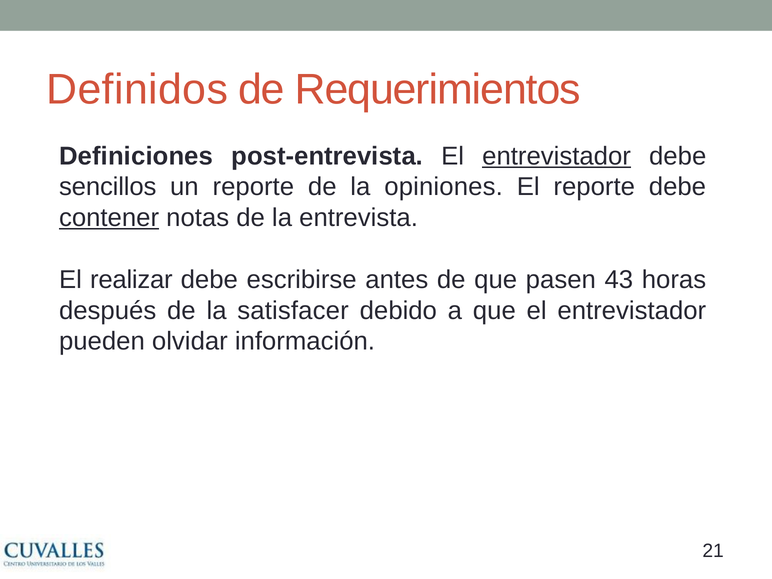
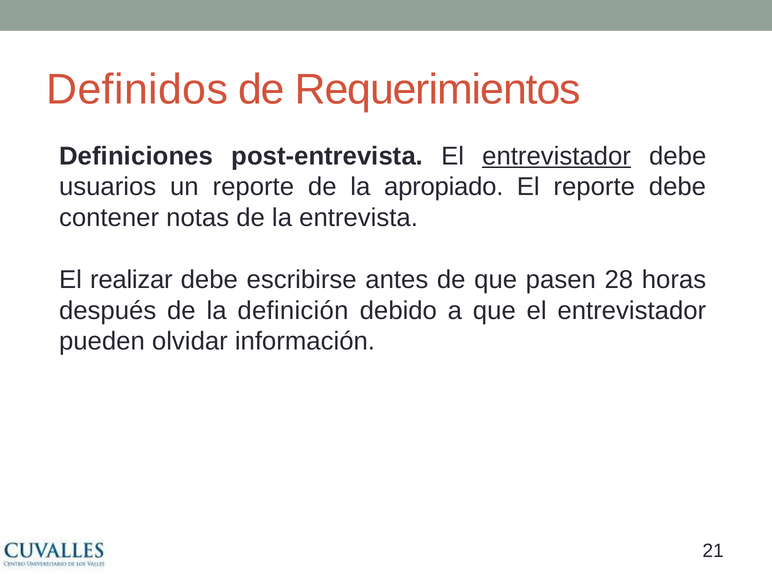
sencillos: sencillos -> usuarios (108, 187)
opiniones: opiniones -> apropiado (444, 187)
contener underline: present -> none (109, 218)
43: 43 -> 28 (619, 280)
satisfacer: satisfacer -> definición (293, 311)
